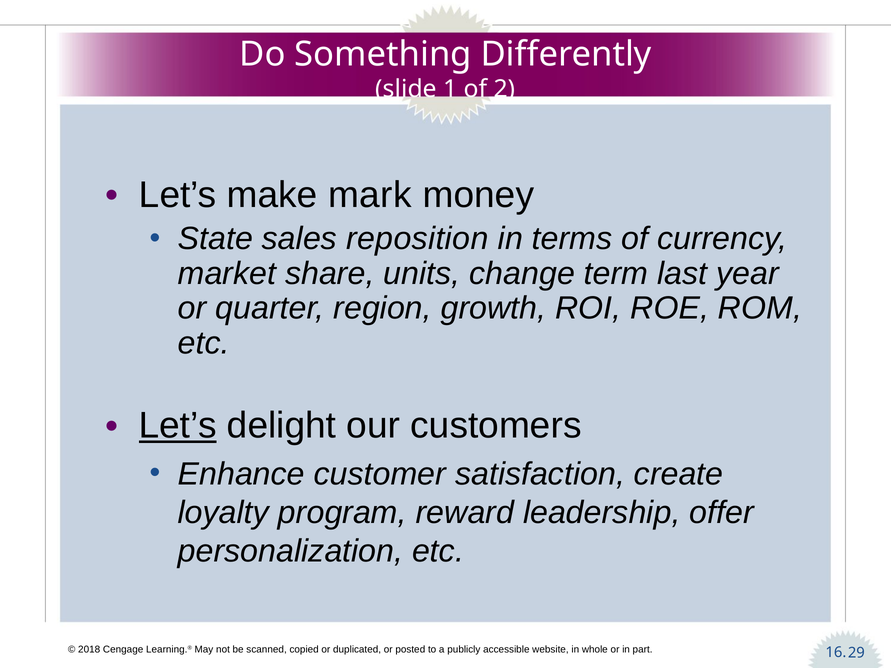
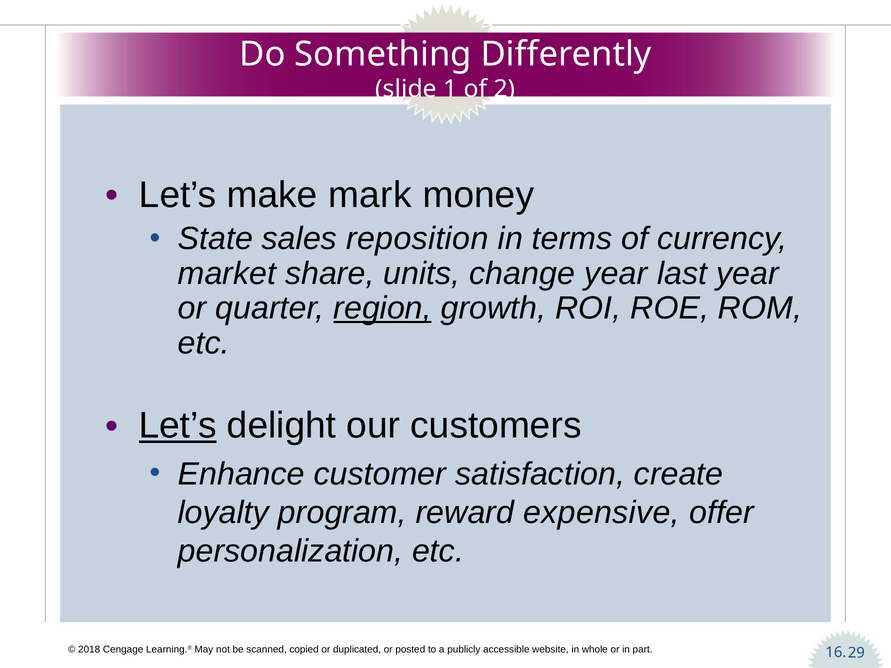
change term: term -> year (616, 274)
region underline: none -> present (383, 308)
leadership: leadership -> expensive (602, 513)
